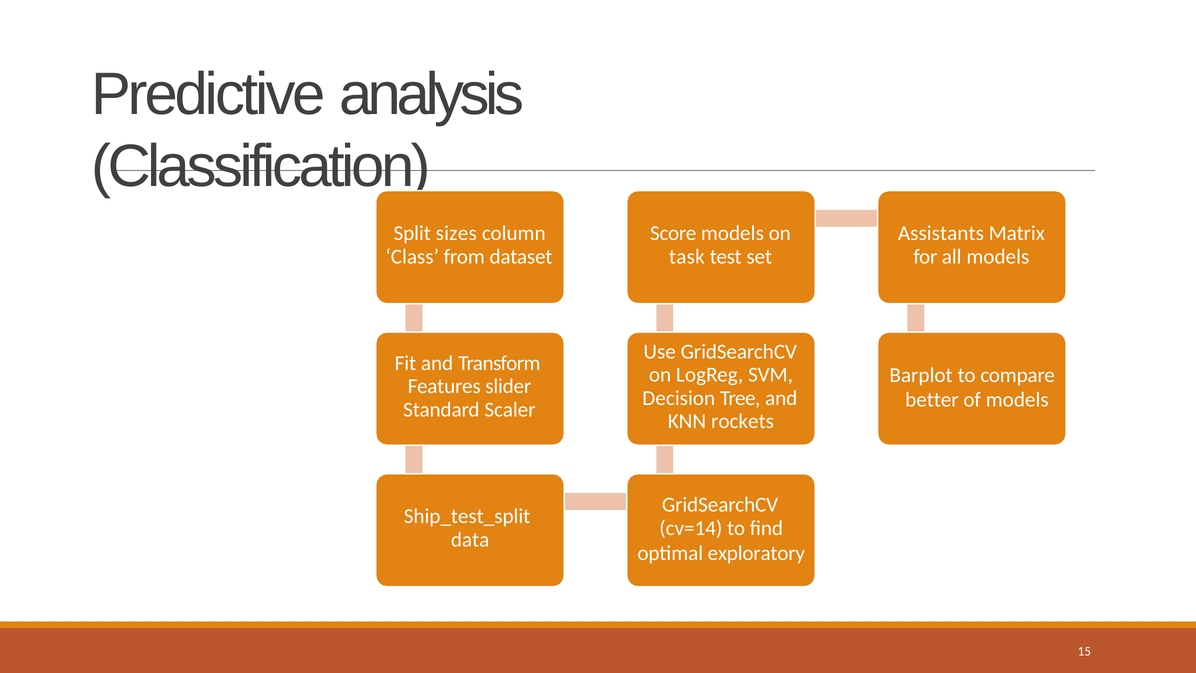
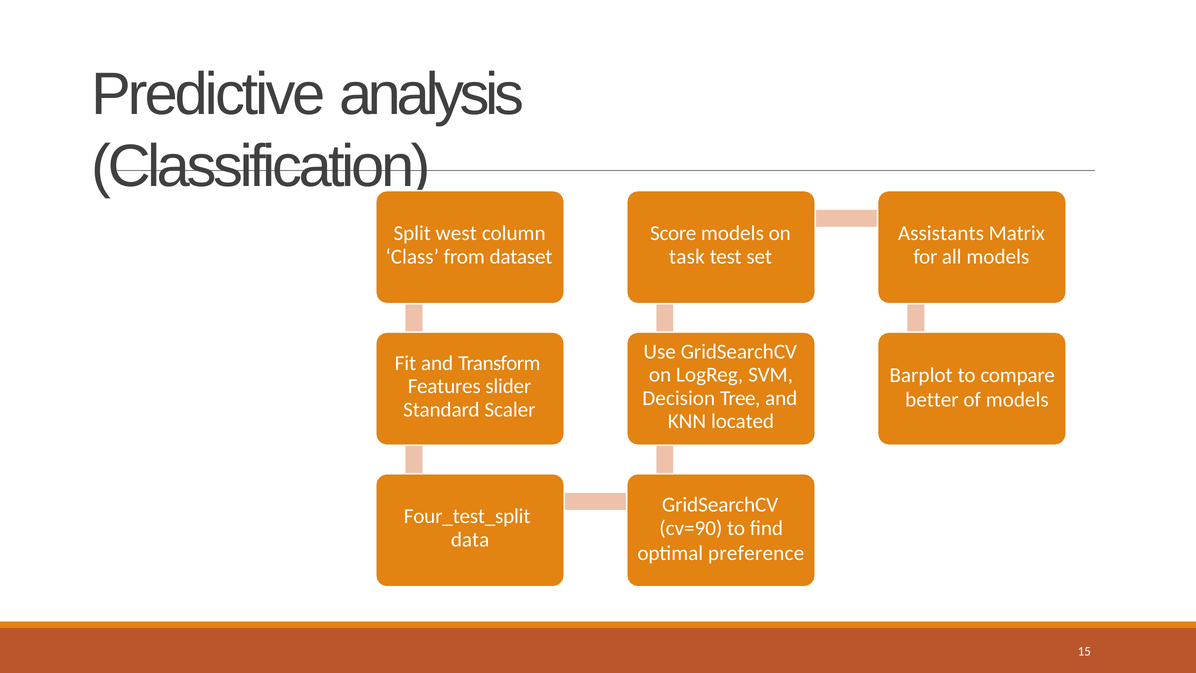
sizes: sizes -> west (456, 233)
rockets: rockets -> located (743, 421)
Ship_test_split: Ship_test_split -> Four_test_split (467, 516)
cv=14: cv=14 -> cv=90 (691, 528)
exploratory: exploratory -> preference (756, 553)
